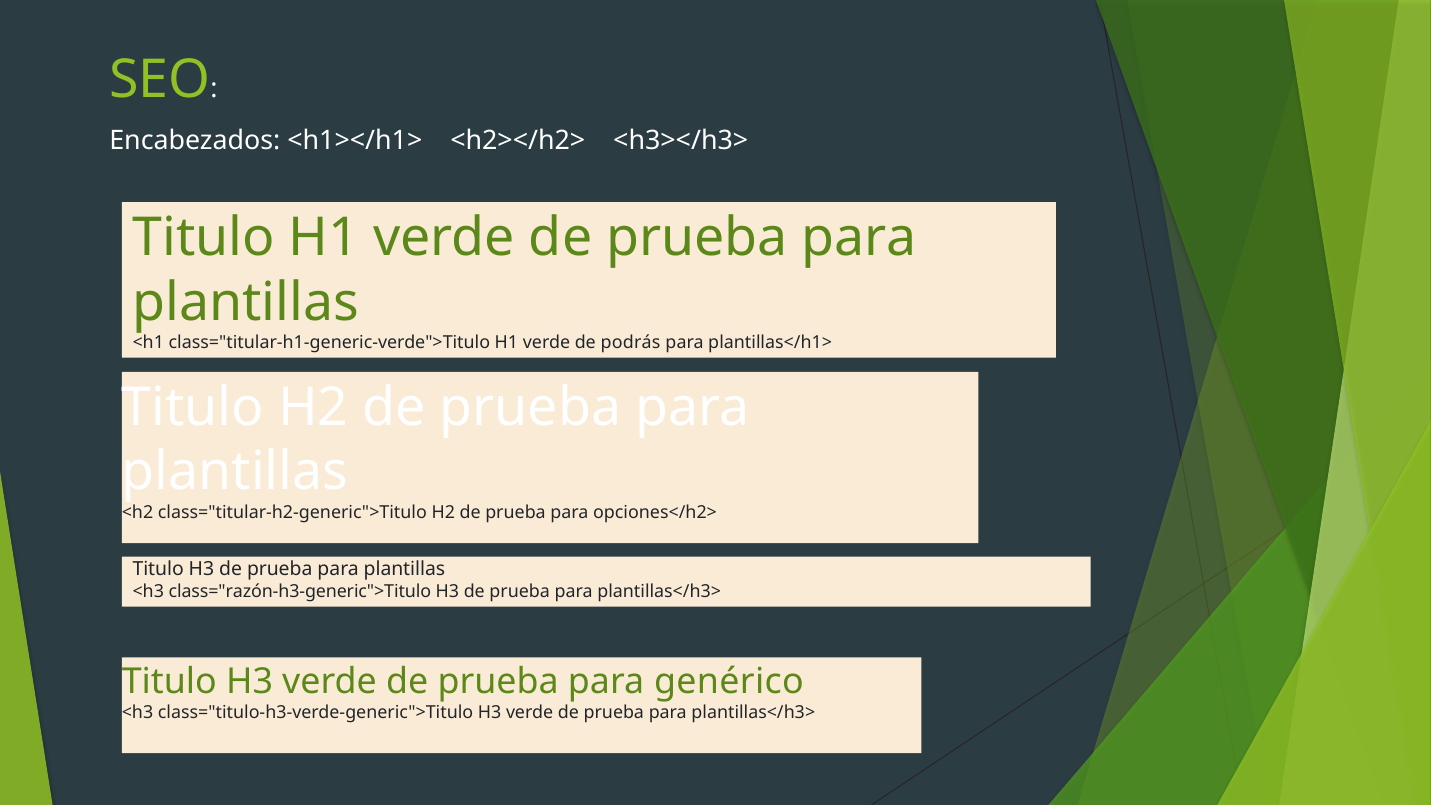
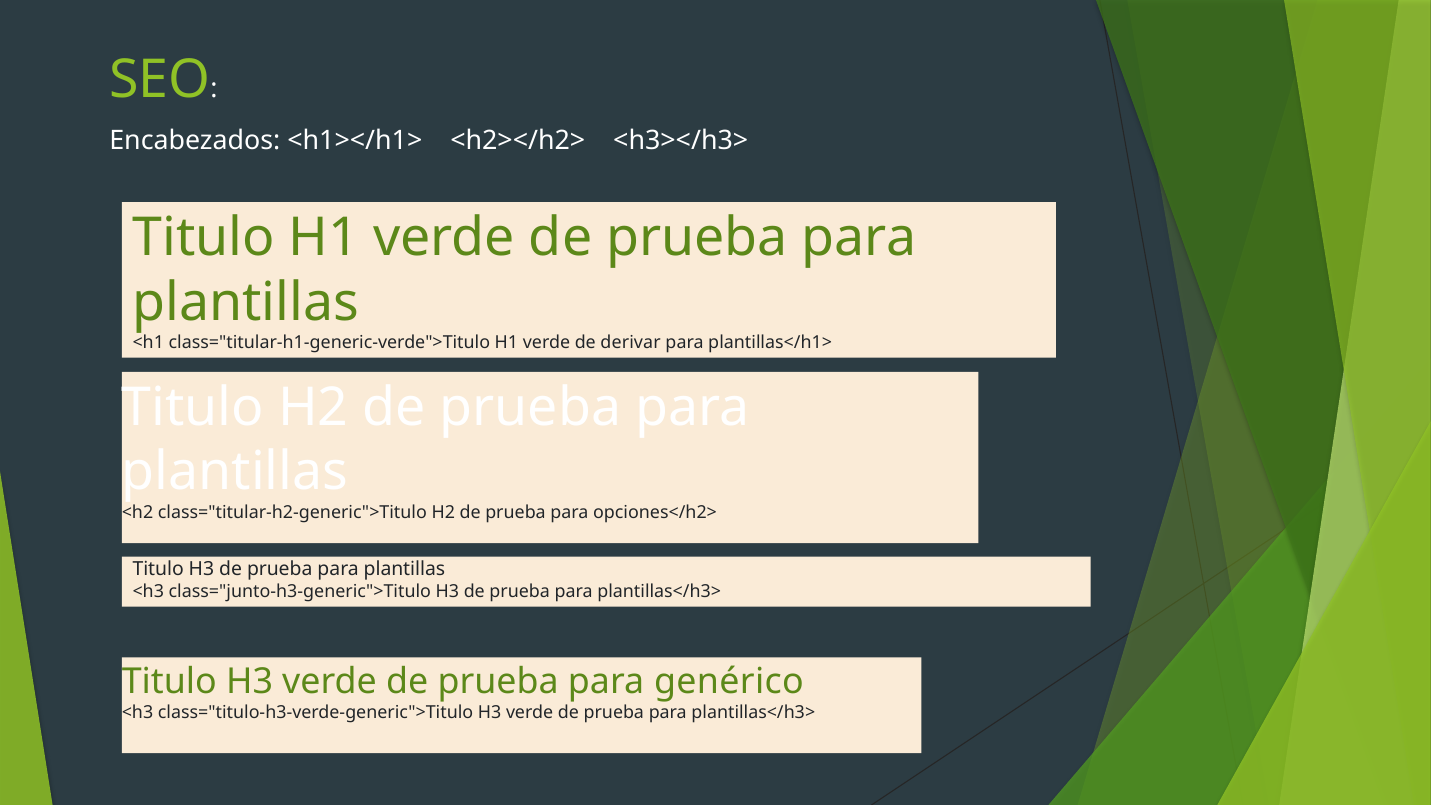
podrás: podrás -> derivar (631, 343)
class="razón-h3-generic">Titulo: class="razón-h3-generic">Titulo -> class="junto-h3-generic">Titulo (300, 592)
